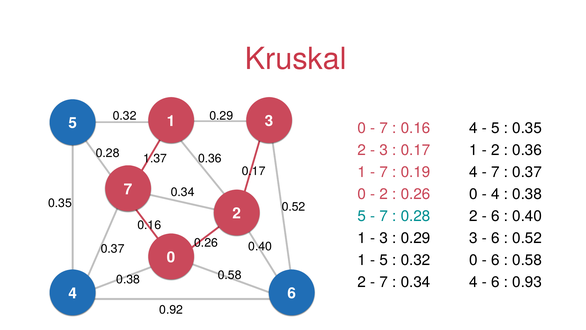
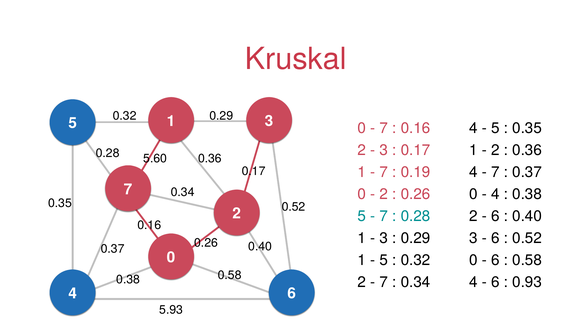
1.37: 1.37 -> 5.60 (155, 158)
0.92: 0.92 -> 5.93 (171, 310)
